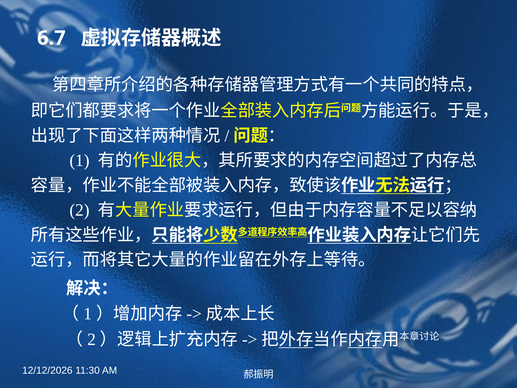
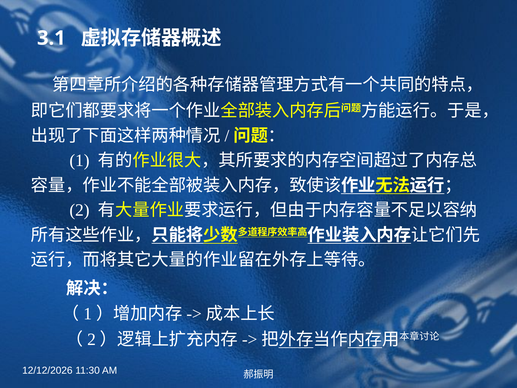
6.7: 6.7 -> 3.1 (51, 38)
